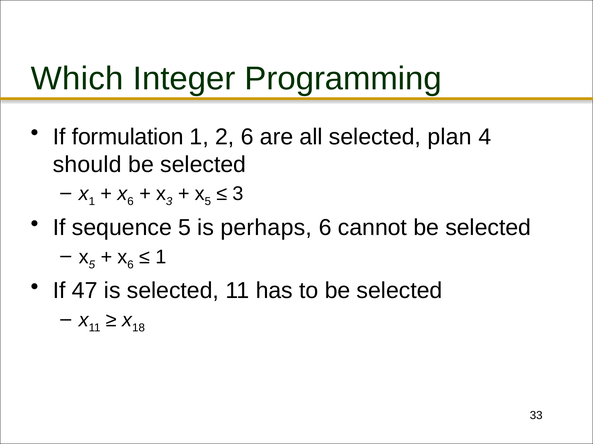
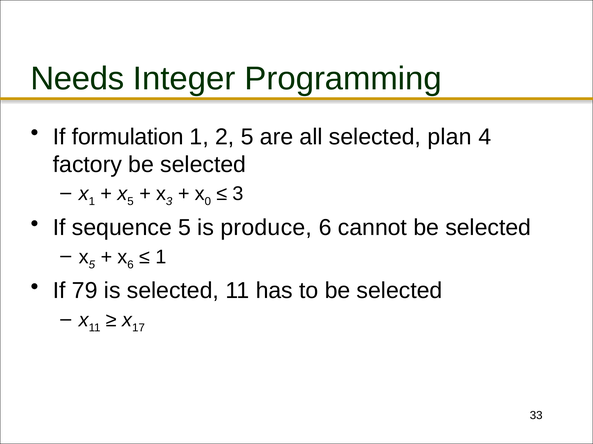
Which: Which -> Needs (77, 79)
2 6: 6 -> 5 (247, 137)
should: should -> factory (87, 165)
6: 6 -> 5 (131, 202)
5: 5 -> 0 (208, 202)
perhaps: perhaps -> produce (266, 228)
47: 47 -> 79 (85, 291)
18: 18 -> 17 (139, 328)
